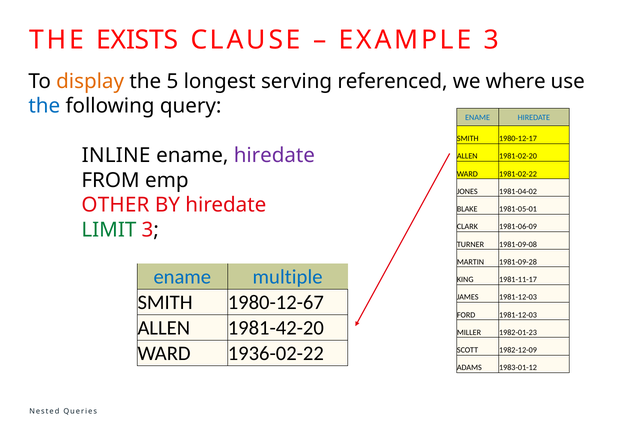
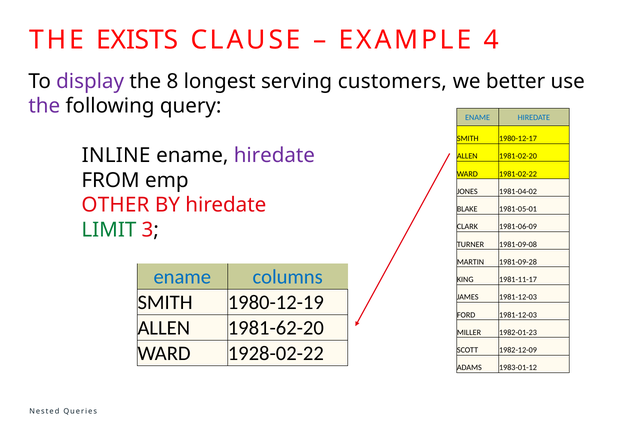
EXAMPLE 3: 3 -> 4 (491, 40)
display colour: orange -> purple (90, 82)
5: 5 -> 8 (172, 82)
referenced: referenced -> customers (392, 82)
where: where -> better (516, 82)
the colour: blue -> purple (44, 106)
multiple: multiple -> columns (288, 277)
1980-12-67: 1980-12-67 -> 1980-12-19 (276, 303)
1981-42-20: 1981-42-20 -> 1981-62-20 (276, 328)
1936-02-22: 1936-02-22 -> 1928-02-22 (276, 354)
